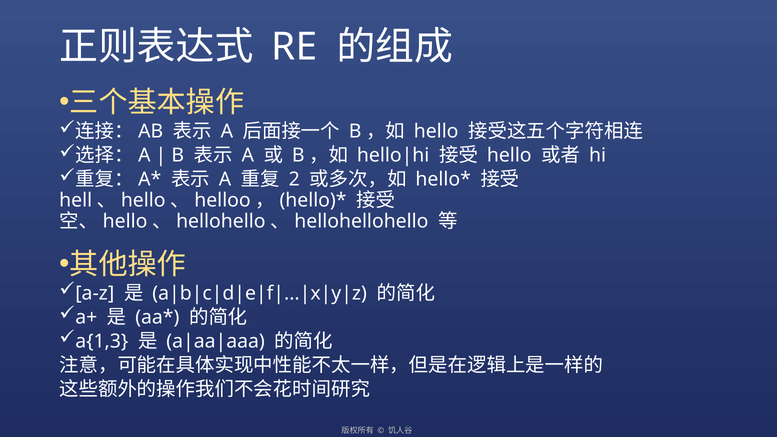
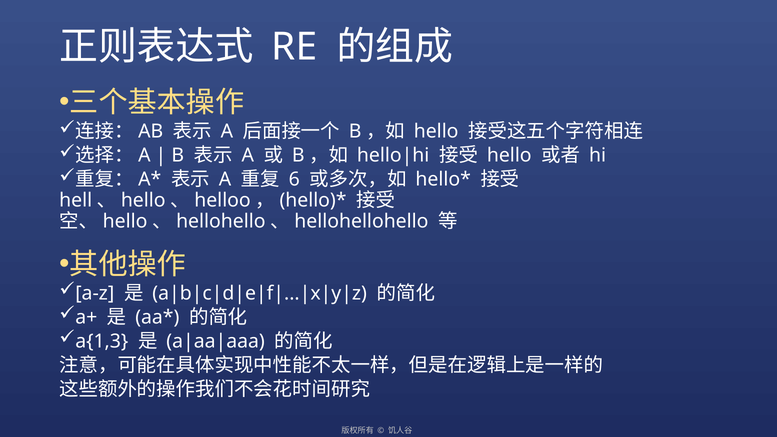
2: 2 -> 6 (294, 180)
